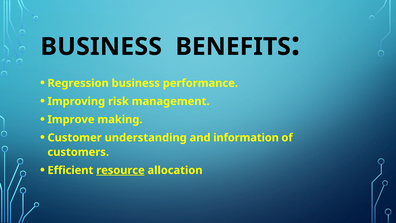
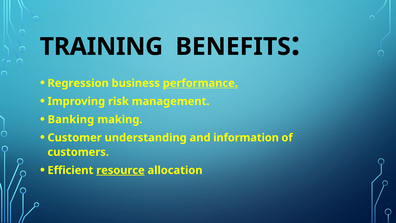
BUSINESS: BUSINESS -> TRAINING (101, 47)
performance underline: none -> present (200, 83)
Improve: Improve -> Banking (71, 119)
